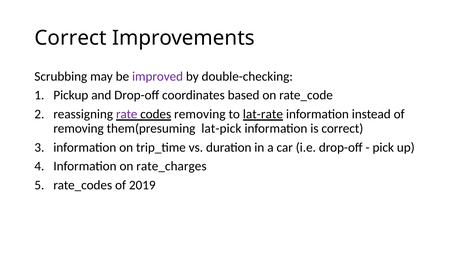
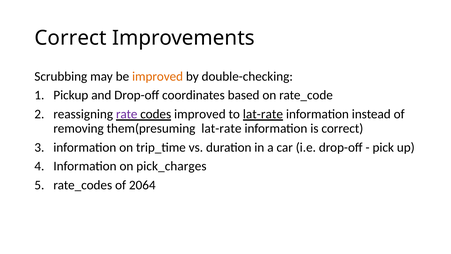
improved colour: purple -> orange (158, 76)
codes removing: removing -> improved (200, 114)
them(presuming lat-pick: lat-pick -> lat-rate (221, 128)
rate_charges: rate_charges -> pick_charges (171, 166)
2019: 2019 -> 2064 (142, 185)
